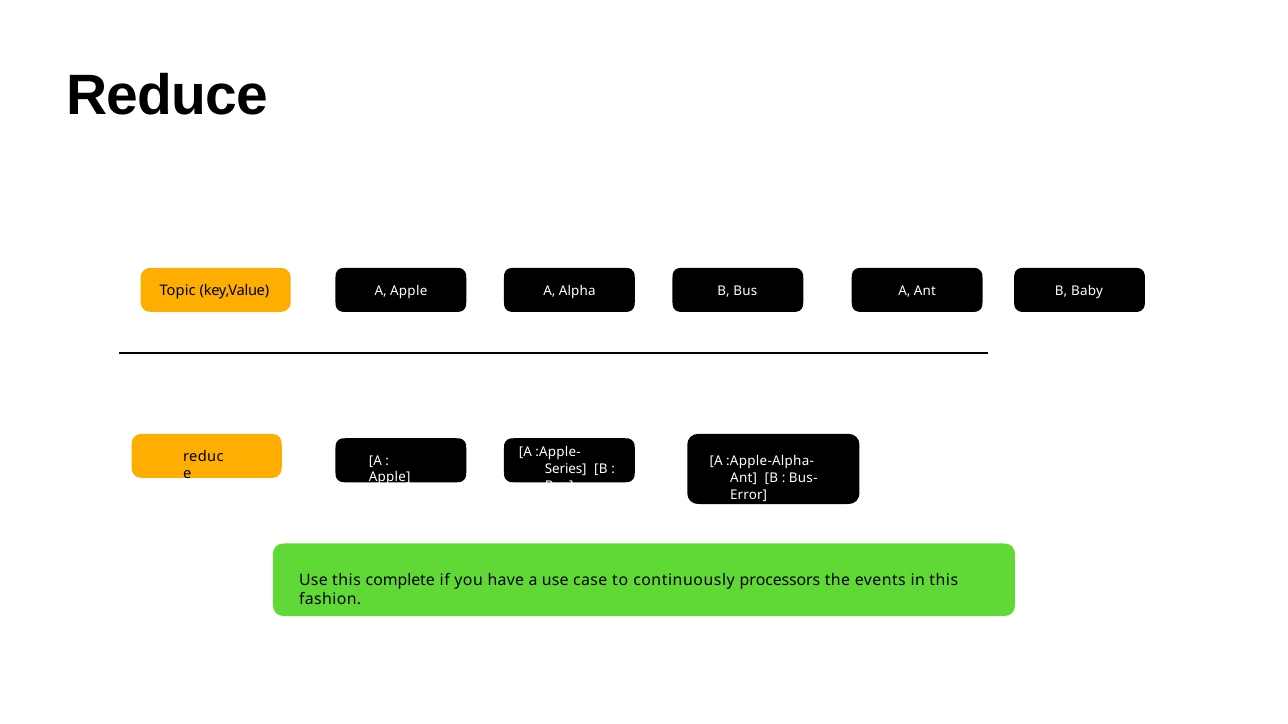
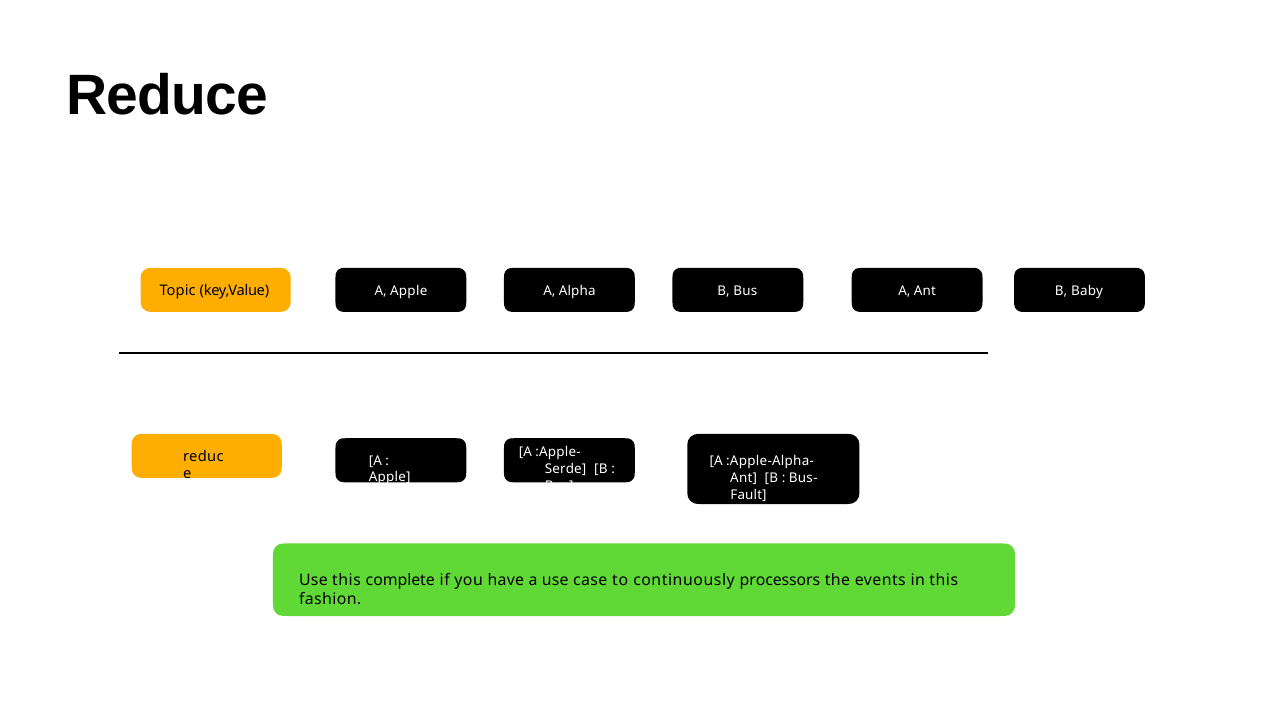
Series: Series -> Serde (566, 470)
Error: Error -> Fault (749, 495)
